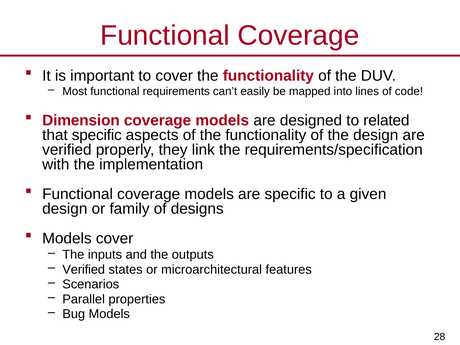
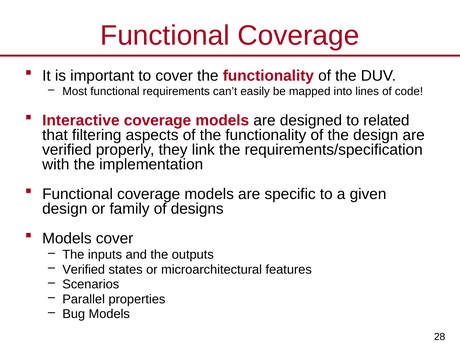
Dimension: Dimension -> Interactive (81, 120)
that specific: specific -> filtering (97, 135)
